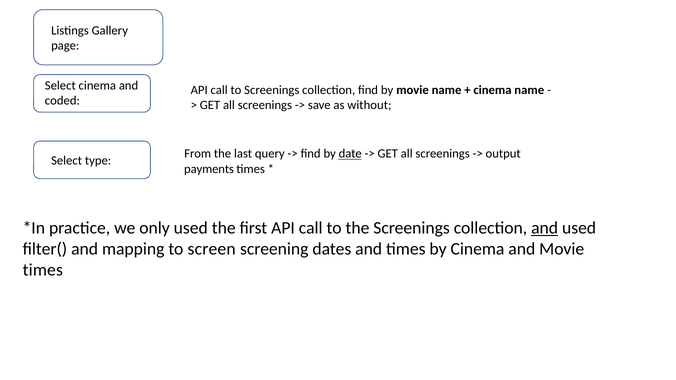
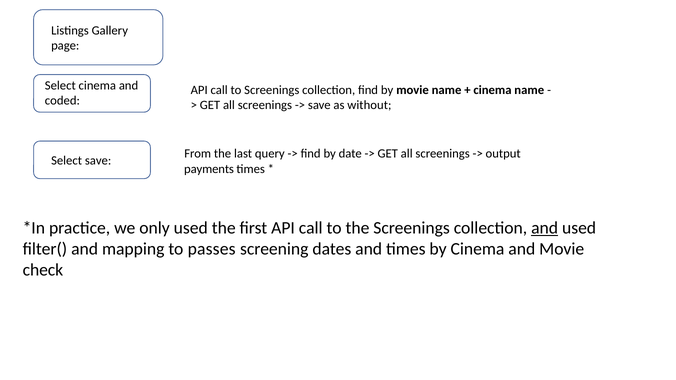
date underline: present -> none (350, 154)
Select type: type -> save (98, 161)
screen: screen -> passes (212, 249)
times: times -> check (43, 270)
